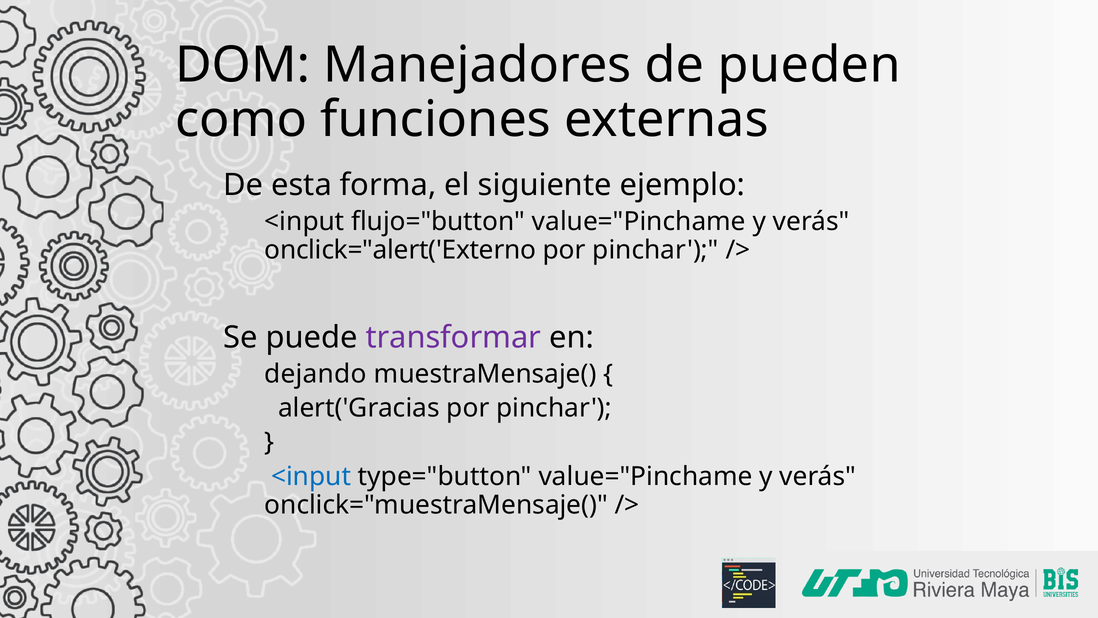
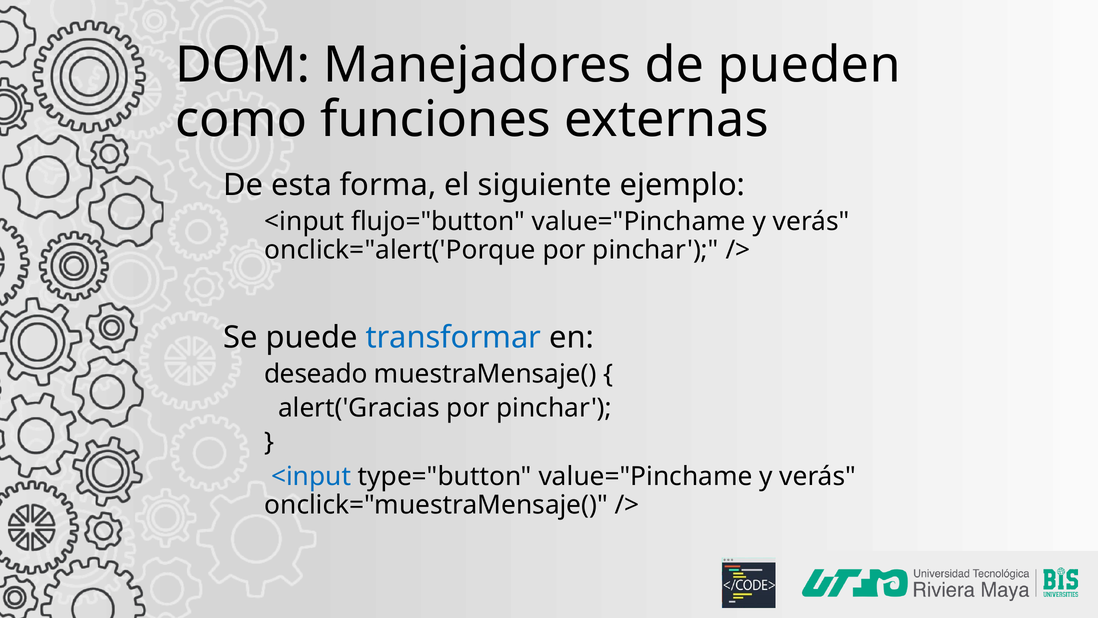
onclick="alert('Externo: onclick="alert('Externo -> onclick="alert('Porque (400, 250)
transformar colour: purple -> blue (453, 337)
dejando: dejando -> deseado (316, 374)
